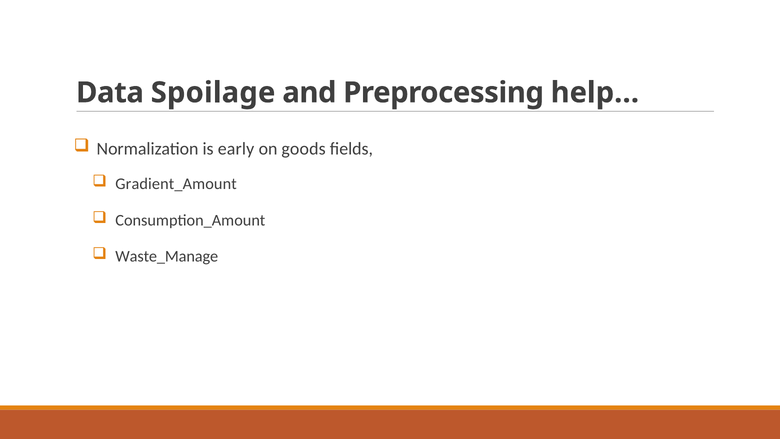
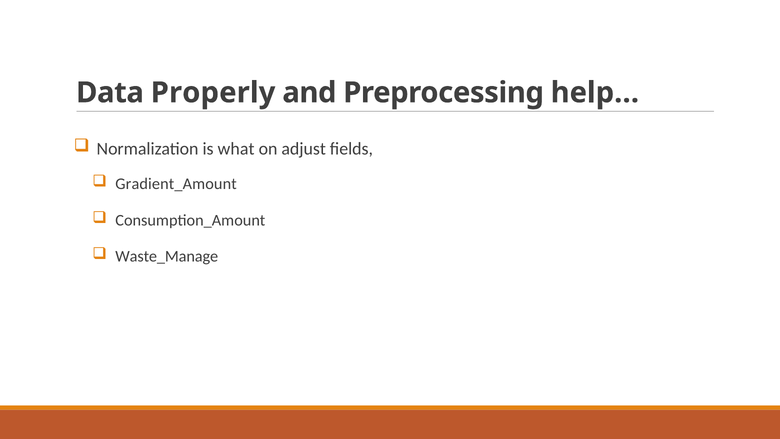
Spoilage: Spoilage -> Properly (213, 93)
early: early -> what (236, 149)
goods: goods -> adjust (304, 149)
